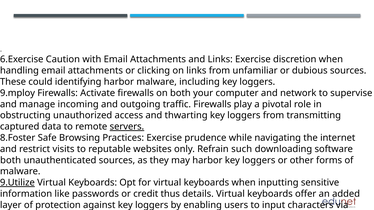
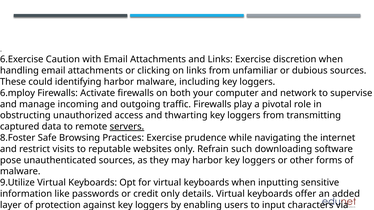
9.mploy: 9.mploy -> 6.mploy (17, 93)
both: both -> pose (11, 160)
9.Utilize underline: present -> none (17, 183)
credit thus: thus -> only (170, 194)
